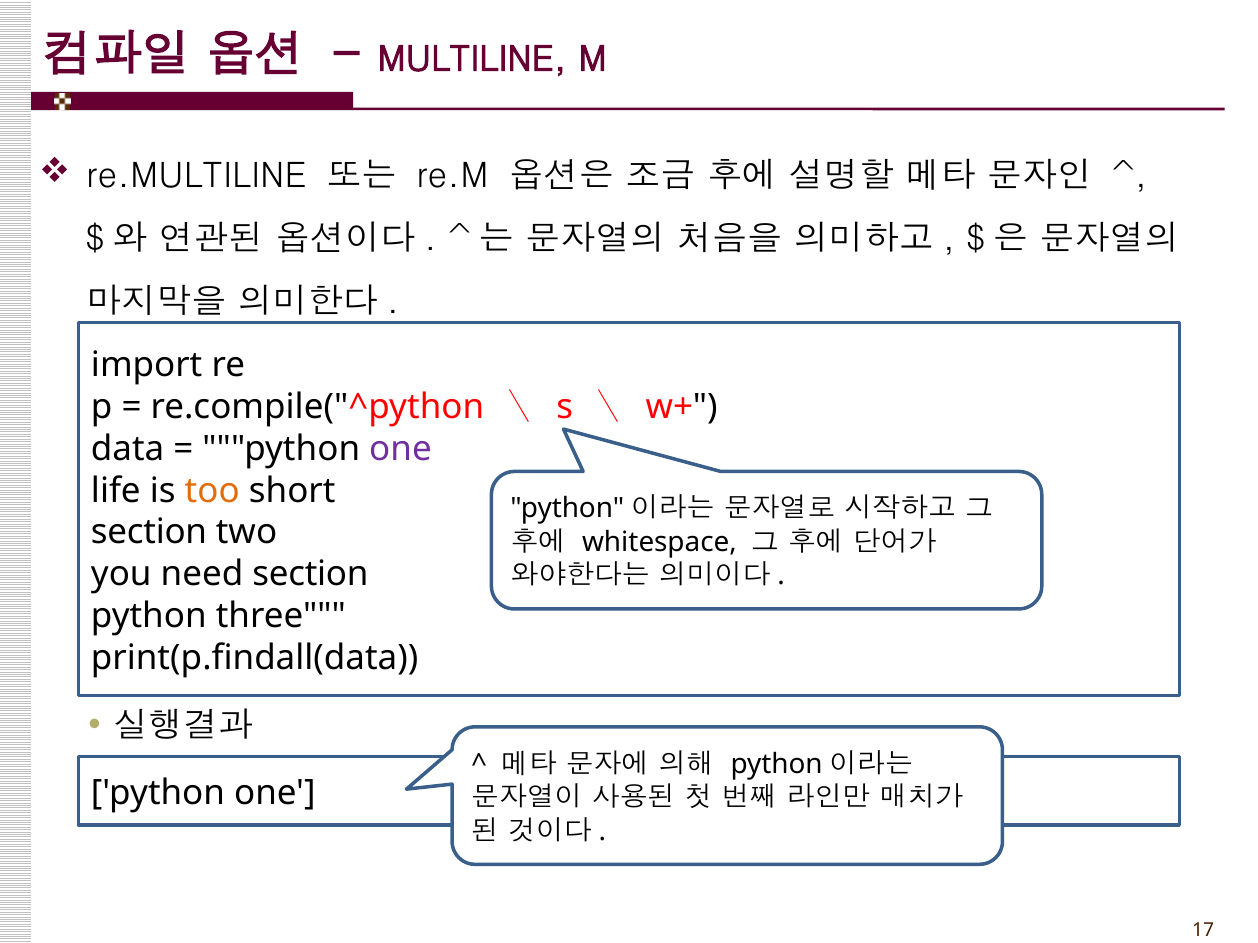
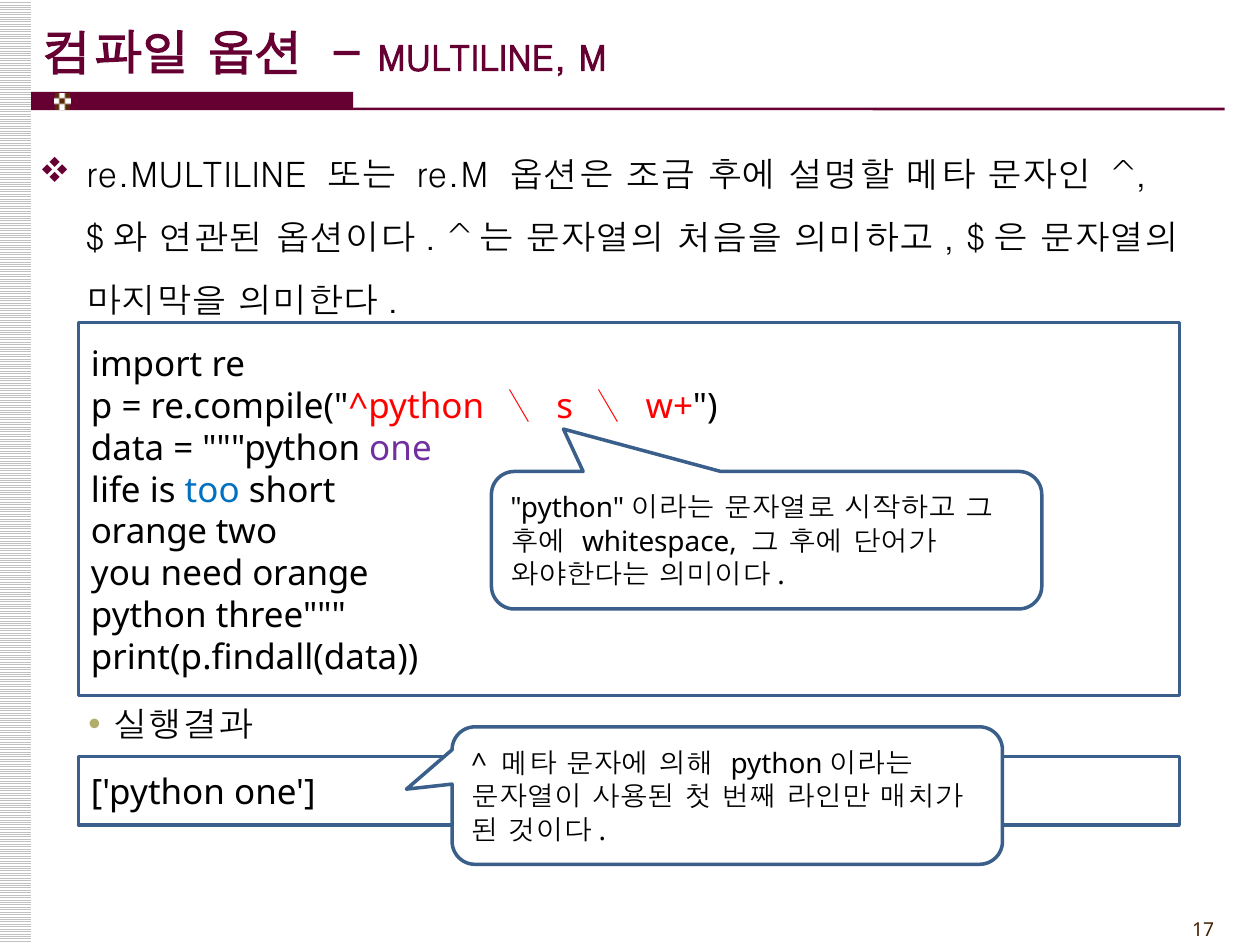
too colour: orange -> blue (212, 491)
section: section -> orange (149, 533)
need section: section -> orange (311, 575)
